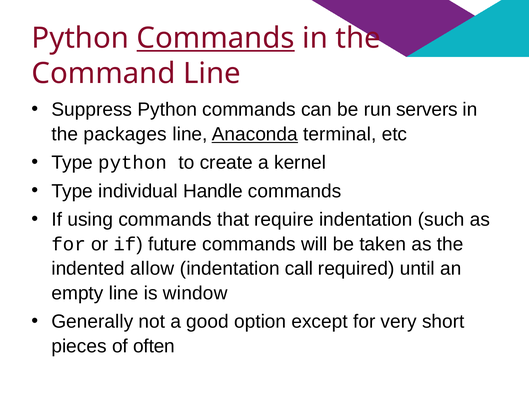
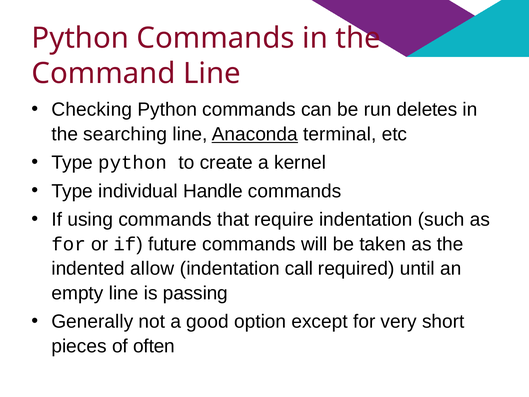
Commands underline: present -> none (216, 38)
Suppress: Suppress -> Checking (92, 110)
servers: servers -> deletes (427, 110)
packages: packages -> searching (125, 134)
window: window -> passing (195, 293)
